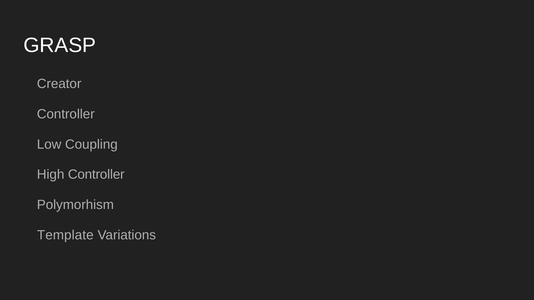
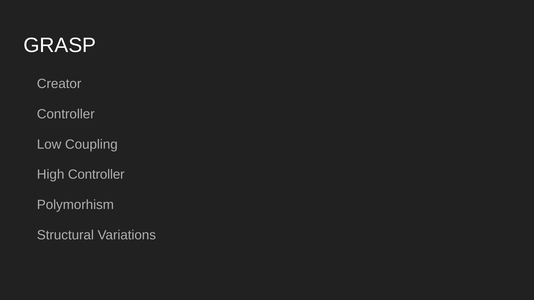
Template: Template -> Structural (65, 235)
